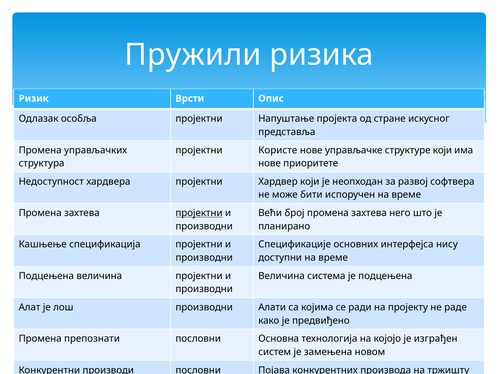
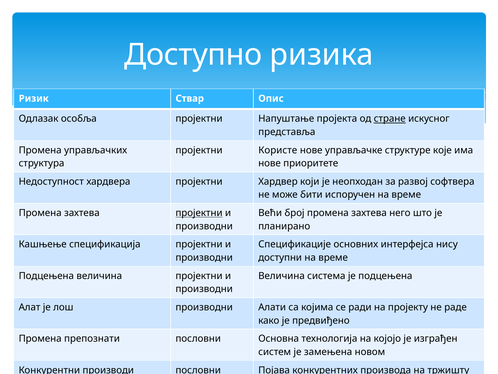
Пружили: Пружили -> Доступно (193, 55)
Врсти: Врсти -> Ствар (190, 98)
стране underline: none -> present (390, 119)
структуре који: који -> које (442, 150)
